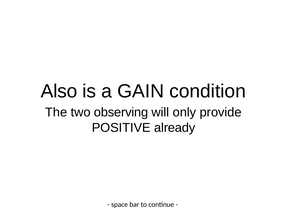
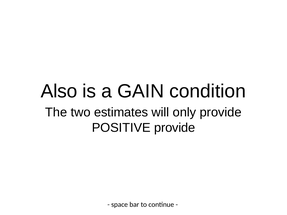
observing: observing -> estimates (121, 113)
POSITIVE already: already -> provide (175, 128)
